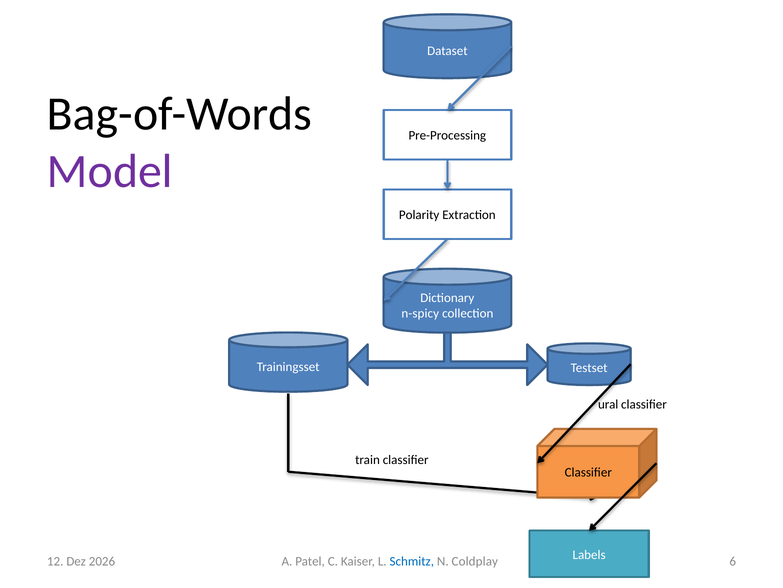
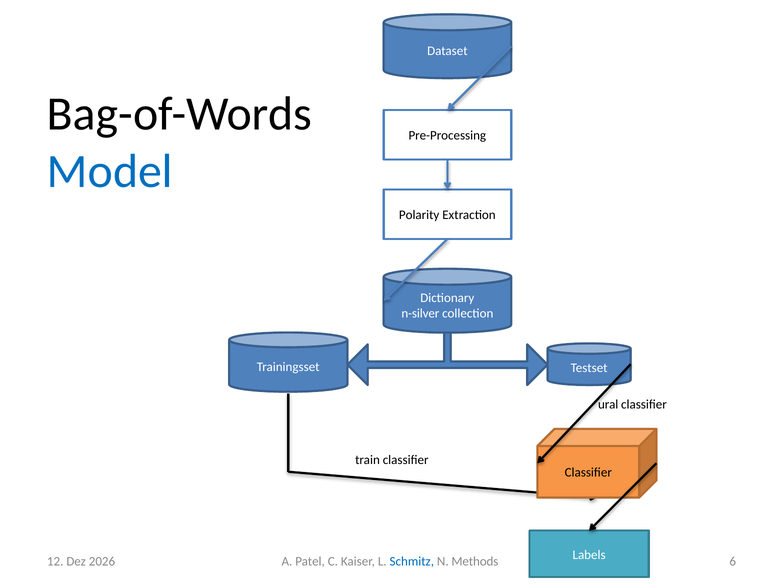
Model colour: purple -> blue (110, 171)
n-spicy: n-spicy -> n-silver (420, 313)
Coldplay: Coldplay -> Methods (475, 561)
